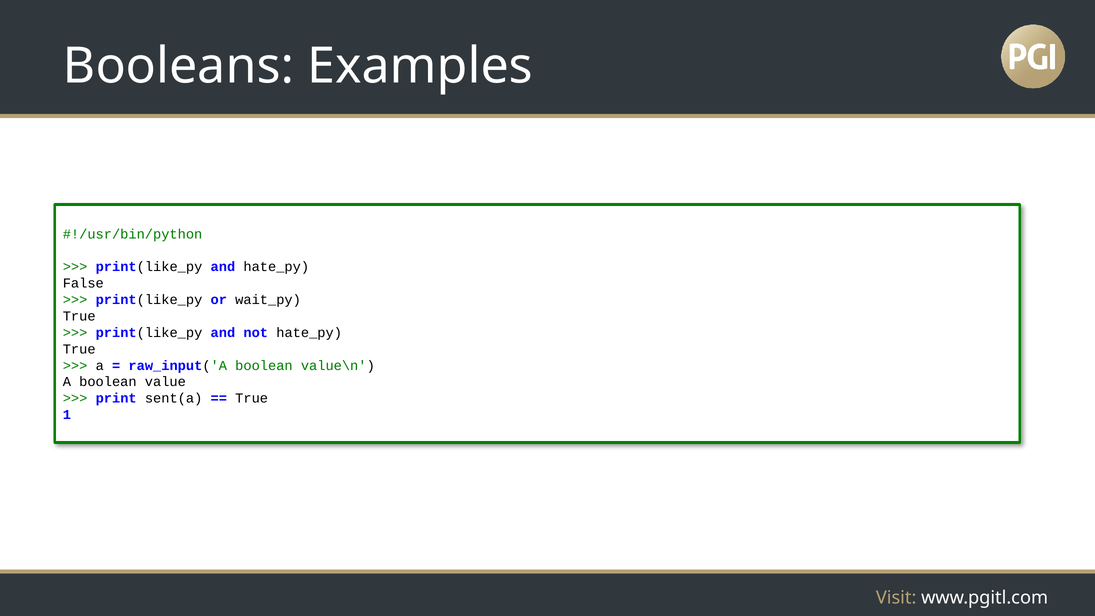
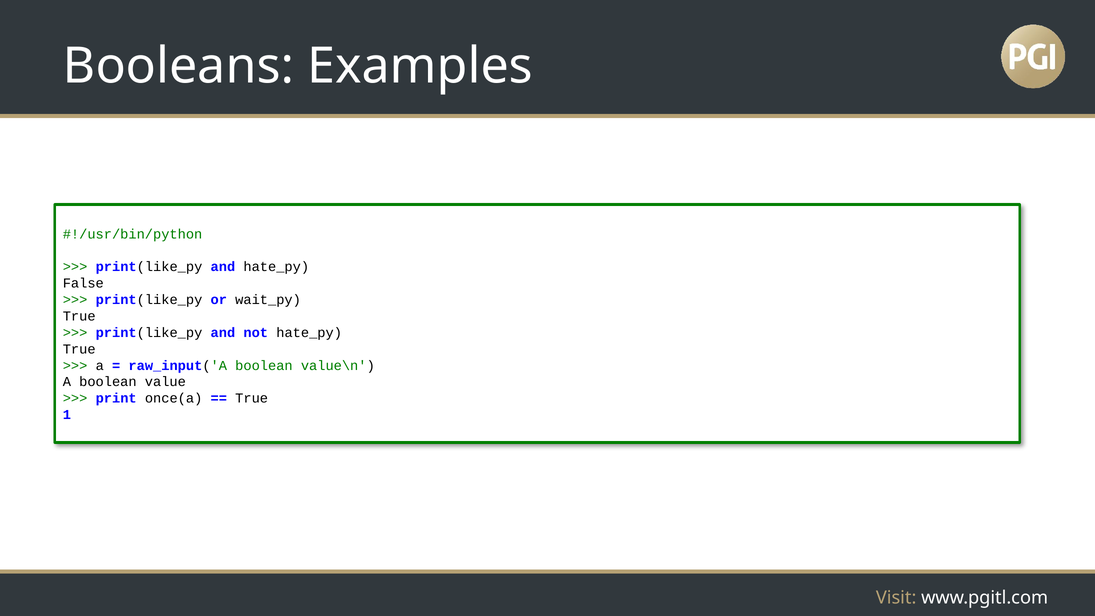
sent(a: sent(a -> once(a (174, 398)
